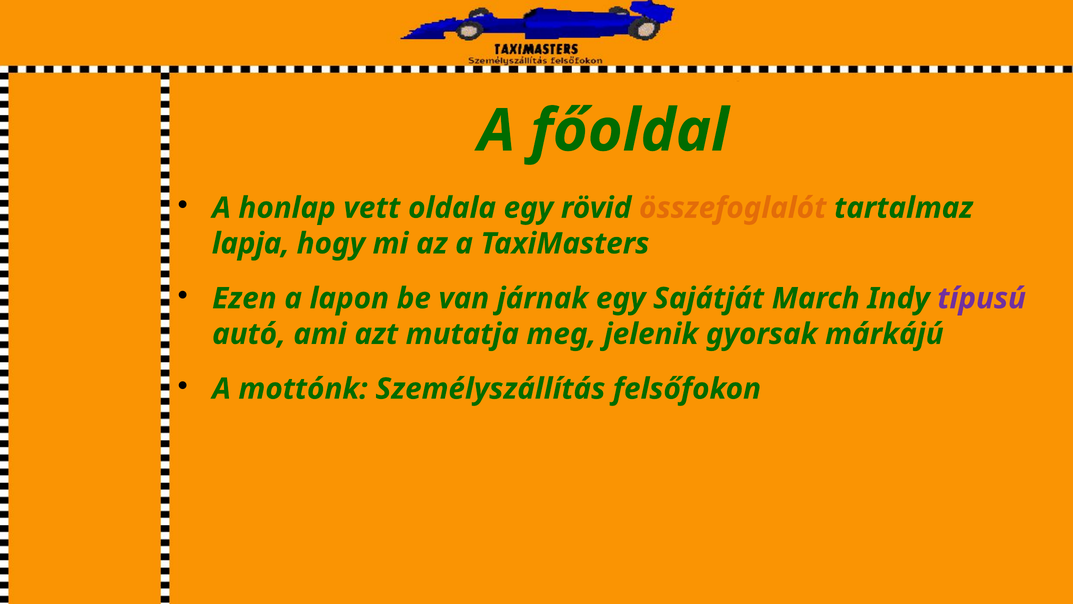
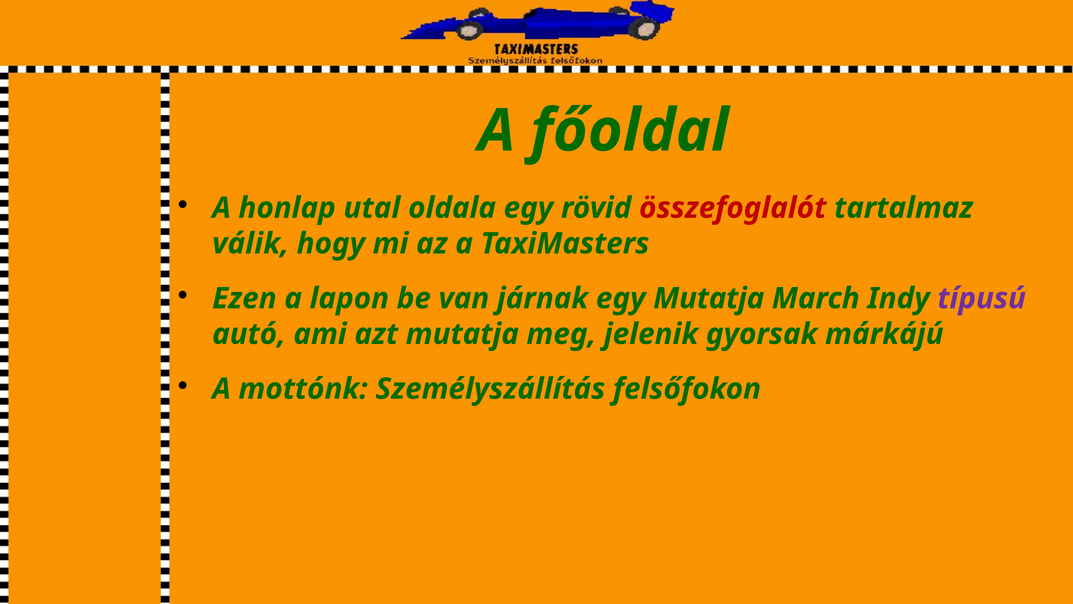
vett: vett -> utal (372, 208)
összefoglalót colour: orange -> red (733, 208)
lapja: lapja -> válik (250, 243)
egy Sajátját: Sajátját -> Mutatja (709, 298)
